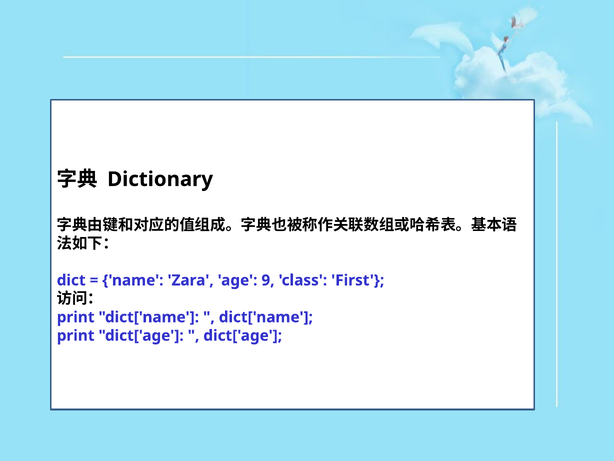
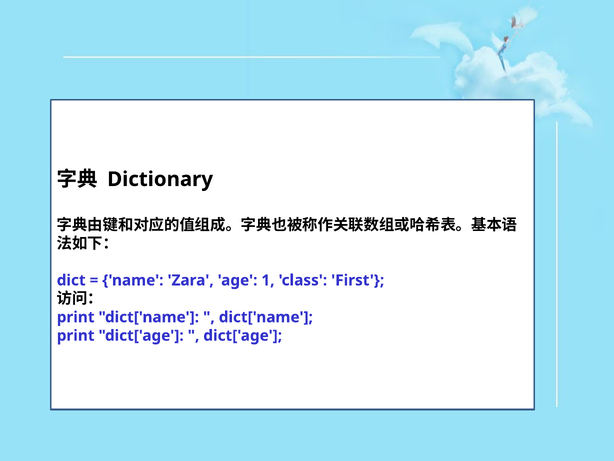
9: 9 -> 1 (268, 280)
